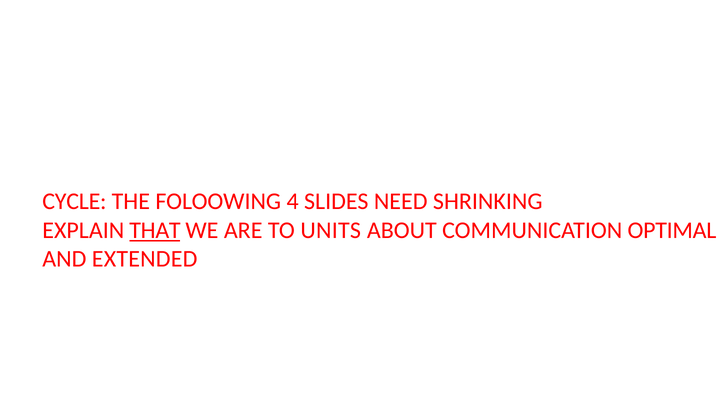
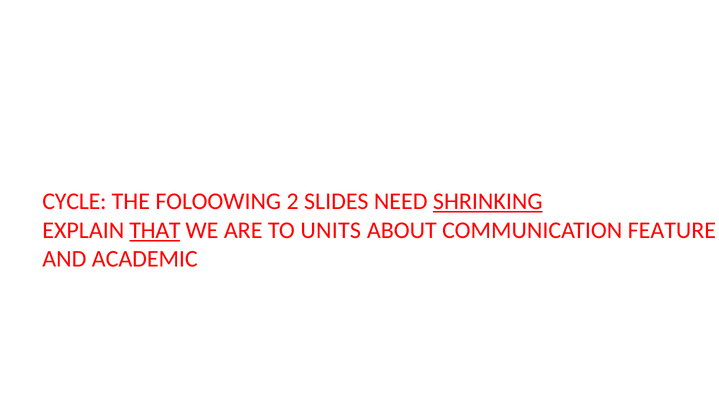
4: 4 -> 2 (293, 202)
SHRINKING underline: none -> present (488, 202)
OPTIMAL: OPTIMAL -> FEATURE (672, 231)
EXTENDED: EXTENDED -> ACADEMIC (145, 259)
